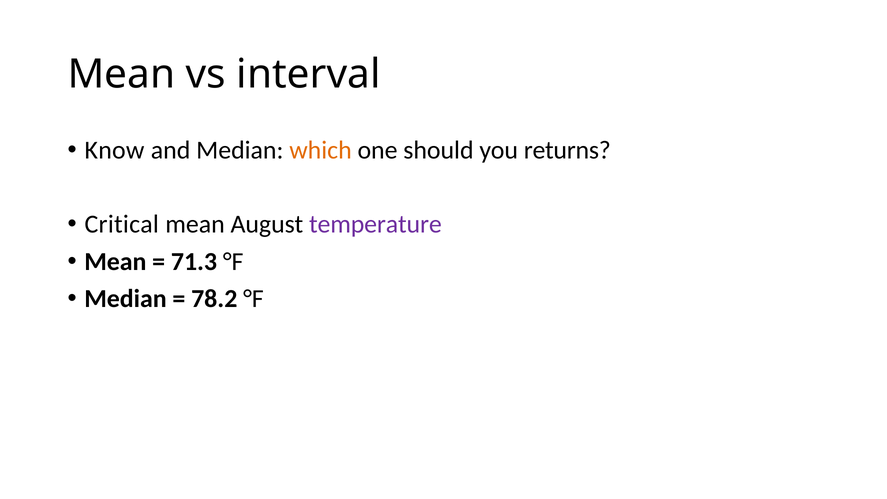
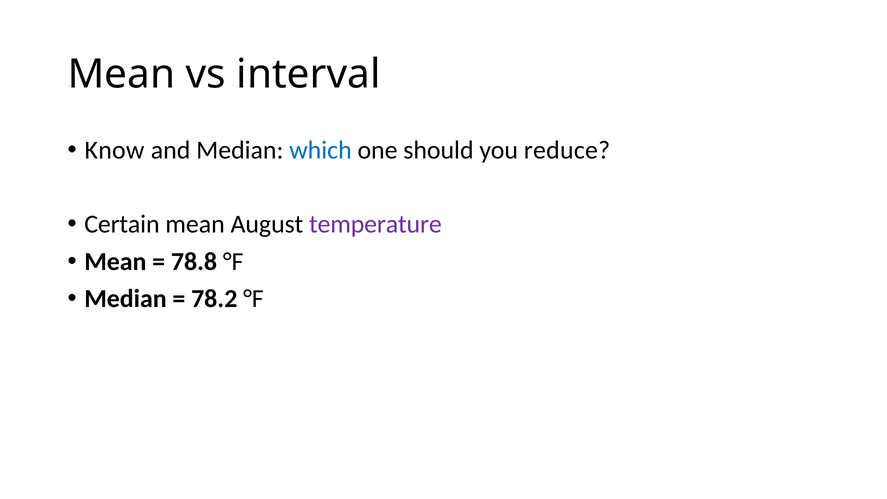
which colour: orange -> blue (320, 150)
returns: returns -> reduce (567, 150)
Critical: Critical -> Certain (122, 224)
71.3: 71.3 -> 78.8 (194, 262)
